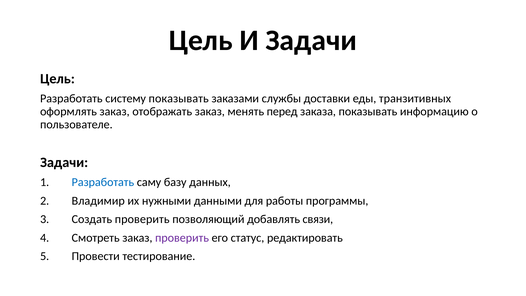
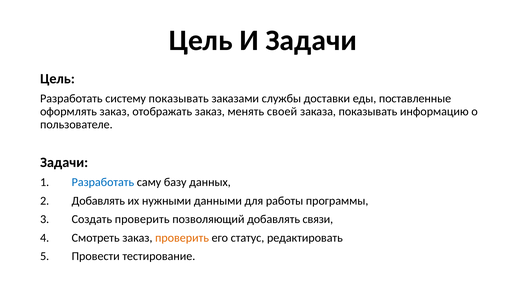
транзитивных: транзитивных -> поставленные (415, 98)
перед: перед -> своей (282, 111)
2 Владимир: Владимир -> Добавлять (98, 201)
проверить colour: purple -> orange (182, 238)
